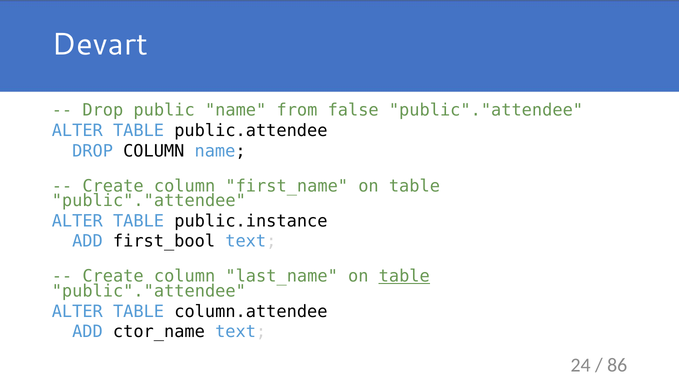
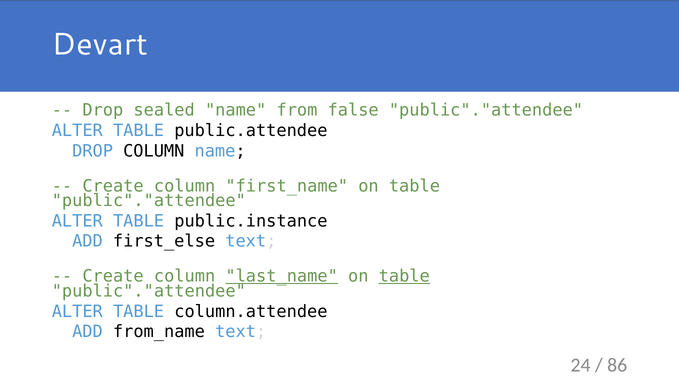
public: public -> sealed (164, 110)
first_bool: first_bool -> first_else (164, 241)
last_name underline: none -> present (282, 276)
ctor_name: ctor_name -> from_name (159, 332)
